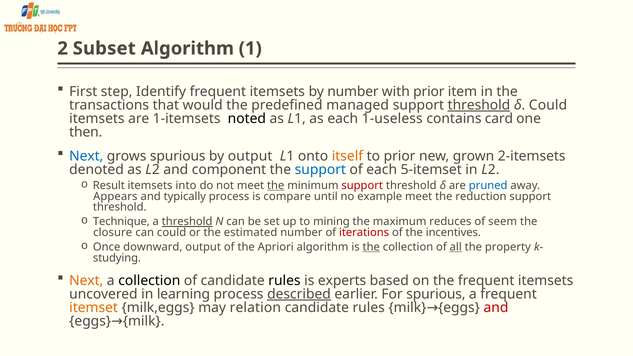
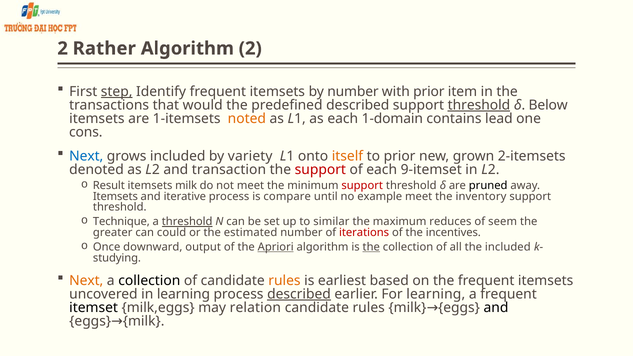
Subset: Subset -> Rather (104, 48)
Algorithm 1: 1 -> 2 (250, 48)
step underline: none -> present (117, 92)
predefined managed: managed -> described (358, 105)
δ Could: Could -> Below (548, 105)
noted colour: black -> orange (247, 119)
1-useless: 1-useless -> 1-domain (392, 119)
card: card -> lead (499, 119)
then: then -> cons (86, 132)
grows spurious: spurious -> included (178, 156)
by output: output -> variety (250, 156)
component: component -> transaction (229, 170)
support colour: blue -> red (320, 170)
5-itemset: 5-itemset -> 9-itemset (431, 170)
itemsets into: into -> milk (186, 185)
the underline: present -> none (276, 185)
pruned colour: blue -> black (488, 185)
Appears: Appears -> Itemsets (115, 196)
typically: typically -> iterative (185, 196)
reduction: reduction -> inventory (481, 196)
mining: mining -> similar (331, 222)
closure: closure -> greater (113, 233)
Apriori underline: none -> present (276, 247)
all underline: present -> none (456, 247)
the property: property -> included (508, 247)
rules colour: black -> orange (284, 281)
experts: experts -> earliest (342, 281)
For spurious: spurious -> learning (436, 294)
itemset colour: orange -> black (94, 308)
and colour: red -> black (496, 308)
